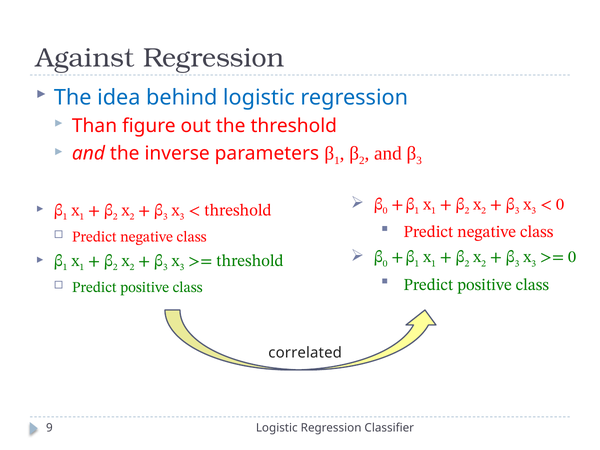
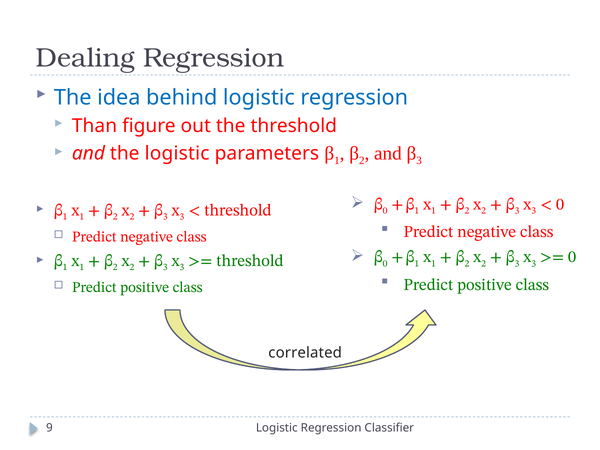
Against: Against -> Dealing (85, 58)
the inverse: inverse -> logistic (177, 153)
